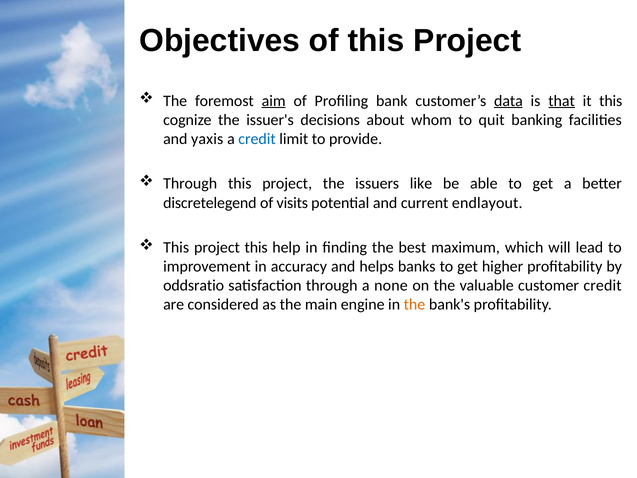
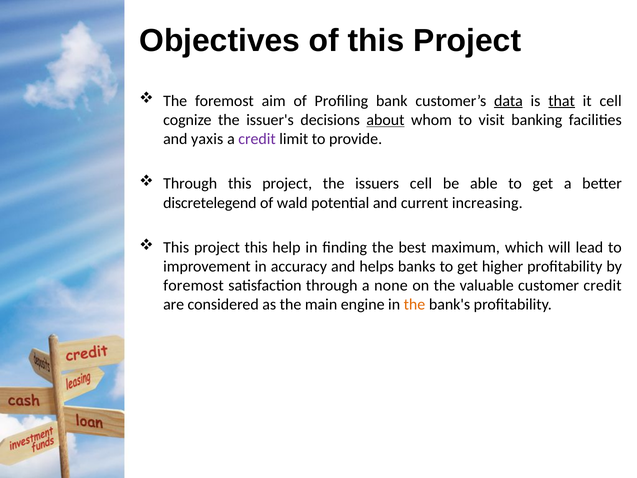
aim underline: present -> none (274, 101)
it this: this -> cell (611, 101)
about underline: none -> present (385, 120)
quit: quit -> visit (492, 120)
credit colour: blue -> purple (257, 139)
issuers like: like -> cell (421, 184)
visits: visits -> wald (292, 203)
endlayout: endlayout -> increasing (487, 203)
oddsratio: oddsratio -> foremost (194, 285)
